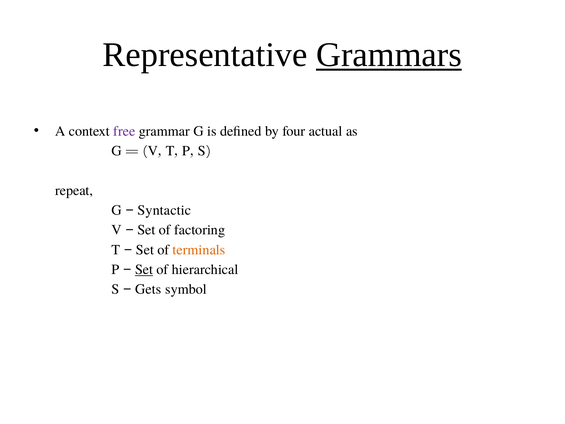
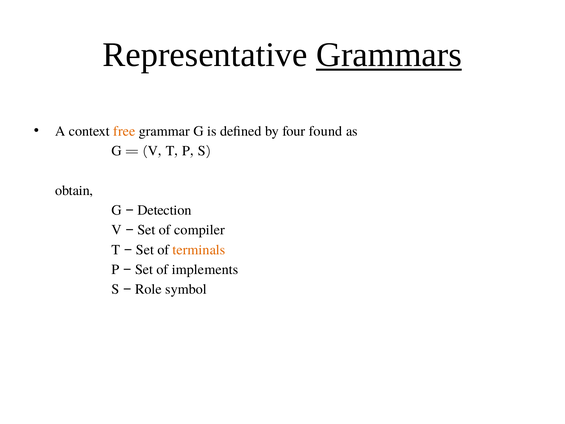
free colour: purple -> orange (124, 131)
actual: actual -> found (326, 131)
repeat: repeat -> obtain (74, 190)
Syntactic: Syntactic -> Detection (164, 210)
factoring: factoring -> compiler (200, 230)
Set underline: present -> none (144, 269)
hierarchical: hierarchical -> implements (205, 269)
Gets: Gets -> Role (148, 289)
